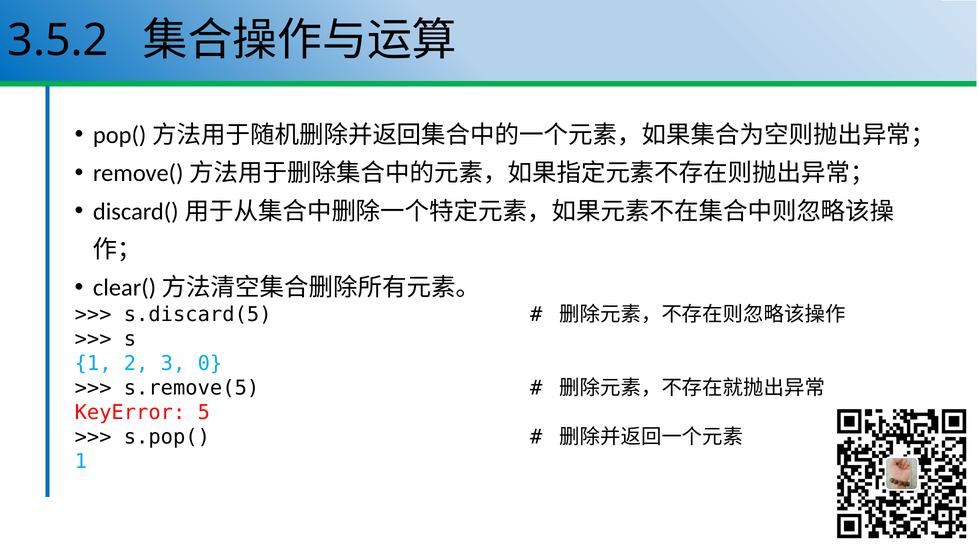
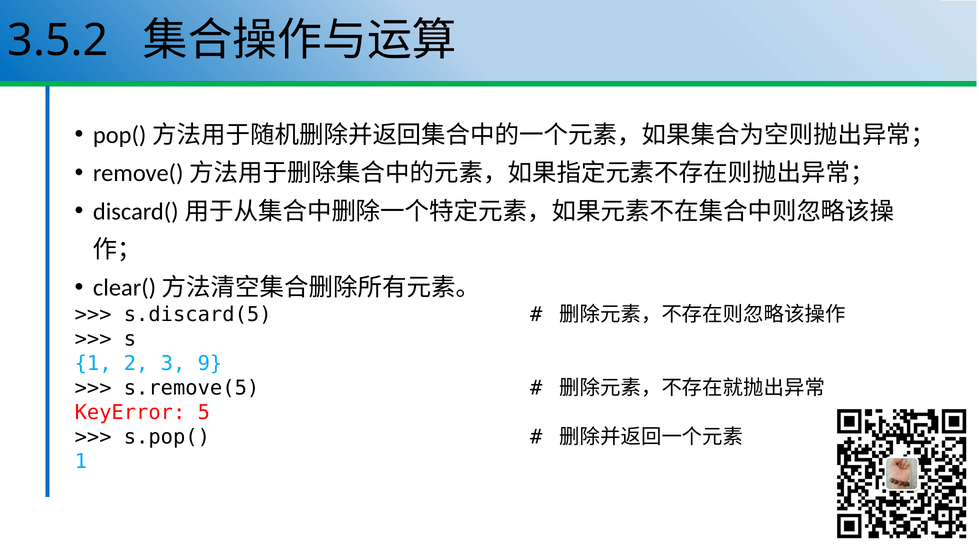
0: 0 -> 9 (210, 363)
